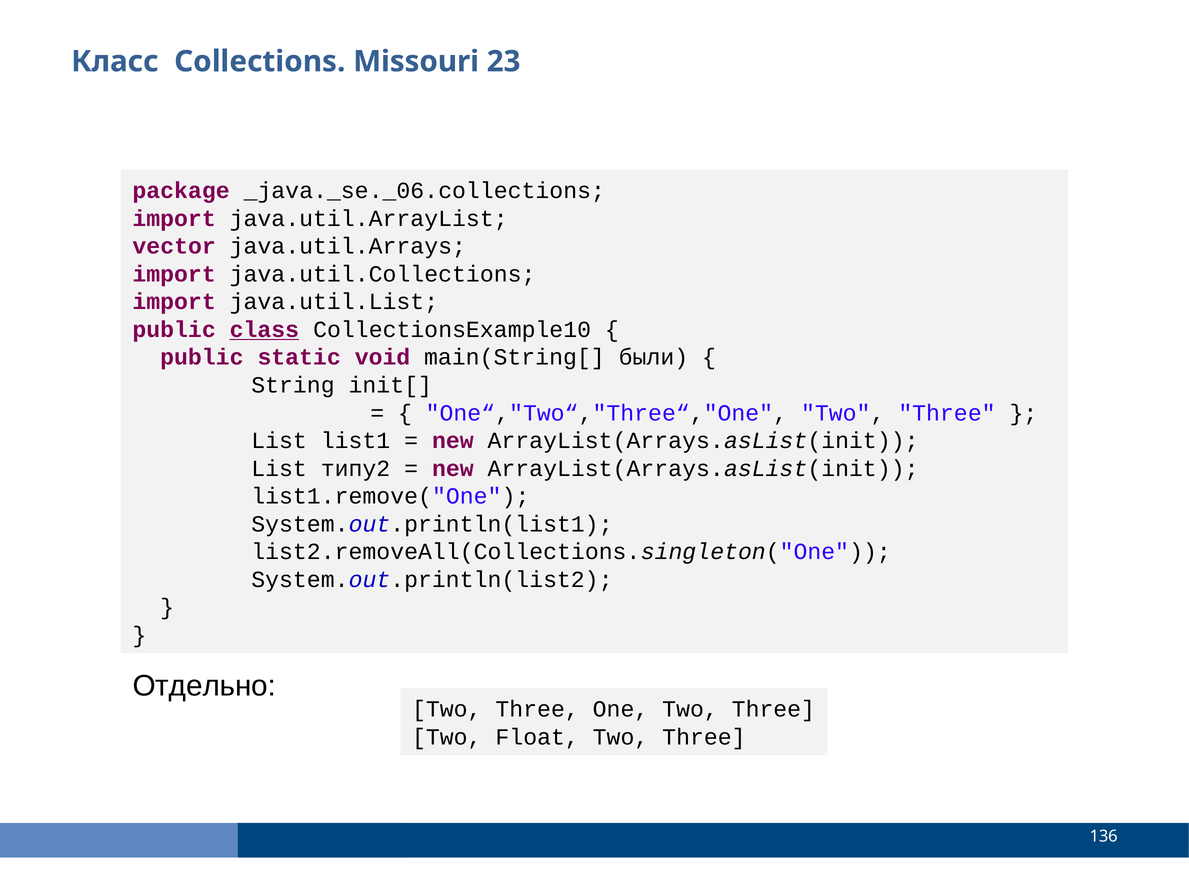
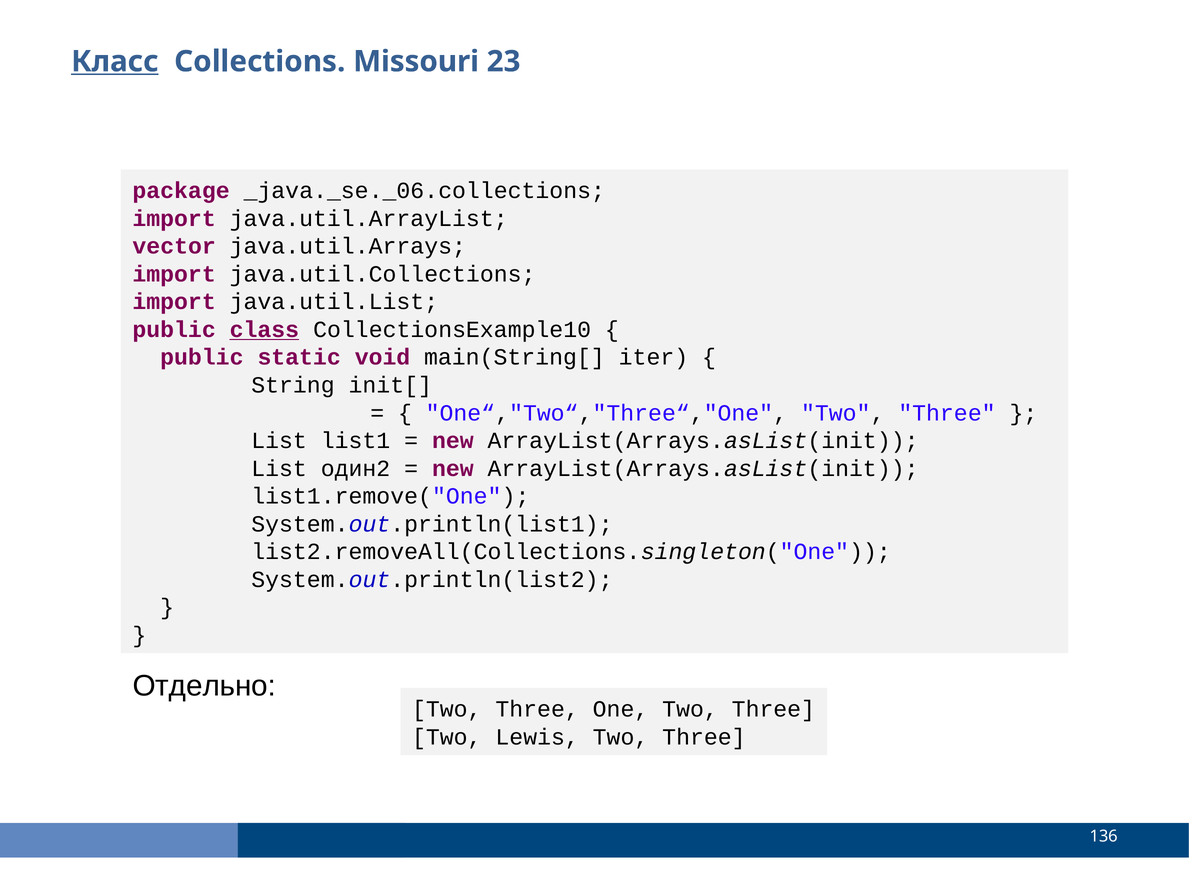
Класс underline: none -> present (115, 61)
были: были -> iter (653, 357)
типу2: типу2 -> один2 (356, 468)
Float: Float -> Lewis (537, 737)
